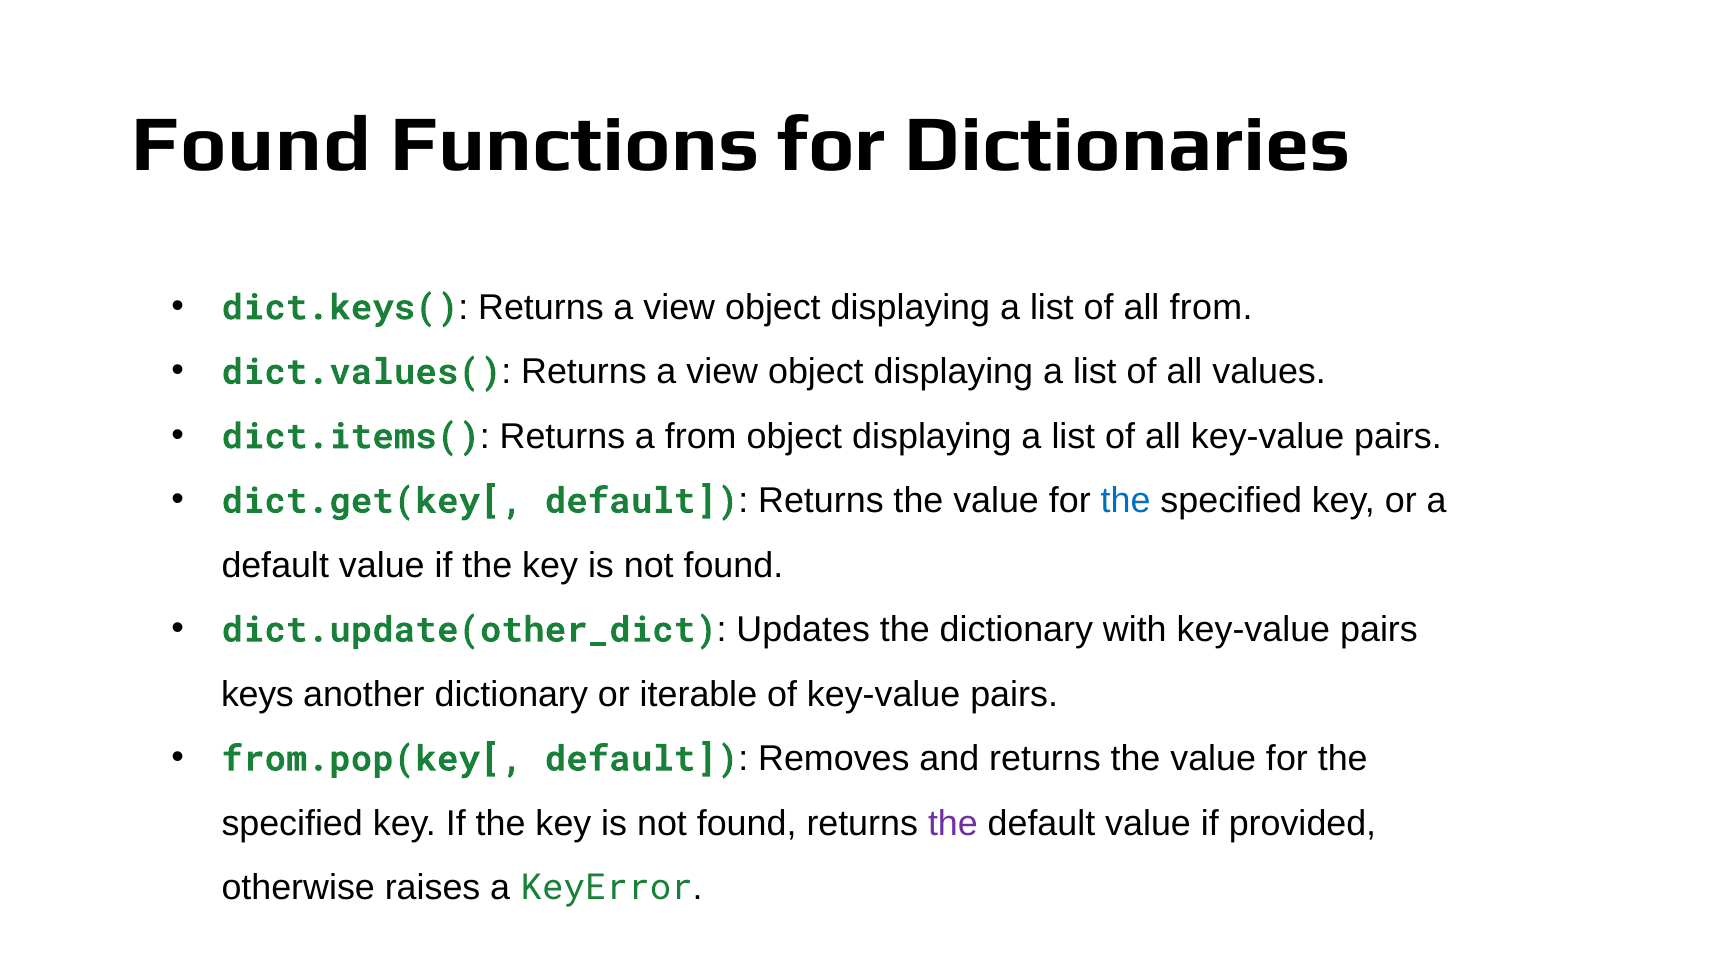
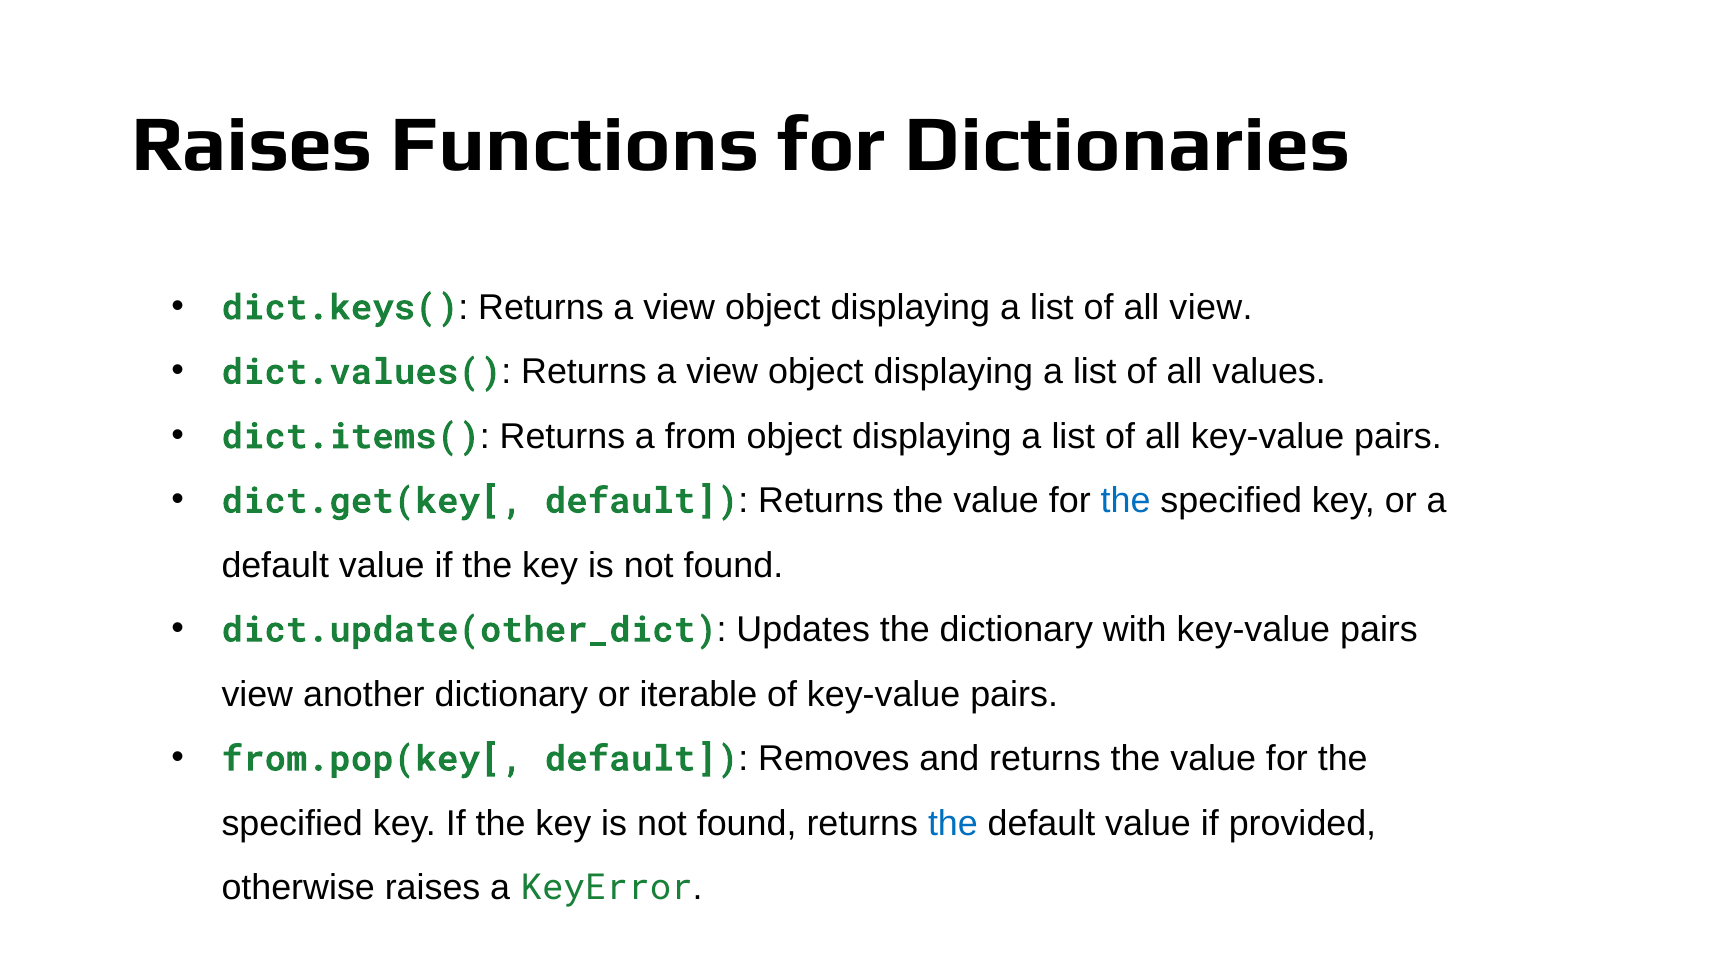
Found: Found -> Raises (252, 144)
all from: from -> view (1211, 308)
keys: keys -> view (257, 694)
the colour: purple -> blue (953, 823)
